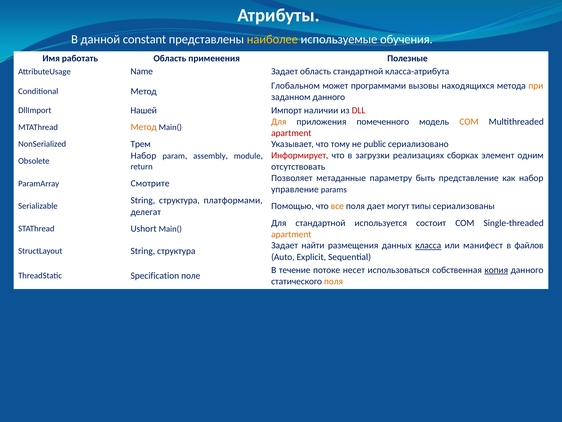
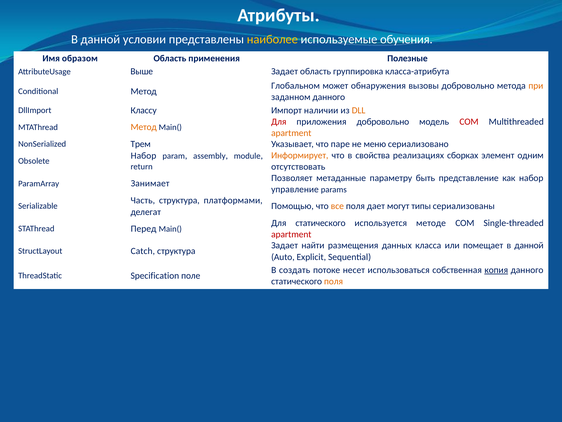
constant: constant -> условии (144, 39)
работать: работать -> образом (80, 58)
Name: Name -> Выше (142, 71)
область стандартной: стандартной -> группировка (358, 71)
программами: программами -> обнаружения (378, 86)
вызовы находящихся: находящихся -> добровольно (468, 86)
Нашей: Нашей -> Классу (144, 110)
DLL colour: red -> orange (359, 110)
Для colour: orange -> red (279, 121)
приложения помеченного: помеченного -> добровольно (383, 121)
COM colour: orange -> red (469, 121)
apartment colour: red -> orange (291, 133)
тому: тому -> паре (340, 144)
public: public -> меню (375, 144)
Информирует colour: red -> orange (300, 155)
загрузки: загрузки -> свойства (373, 155)
Смотрите: Смотрите -> Занимает (150, 183)
String: String -> Часть (143, 200)
Для стандартной: стандартной -> статического (321, 223)
состоит: состоит -> методе (431, 223)
Ushort: Ushort -> Перед (144, 228)
apartment colour: orange -> red (291, 234)
класса underline: present -> none (428, 245)
манифест: манифест -> помещает (483, 245)
файлов: файлов -> данной (529, 245)
StructLayout String: String -> Catch (143, 251)
течение: течение -> создать (295, 270)
